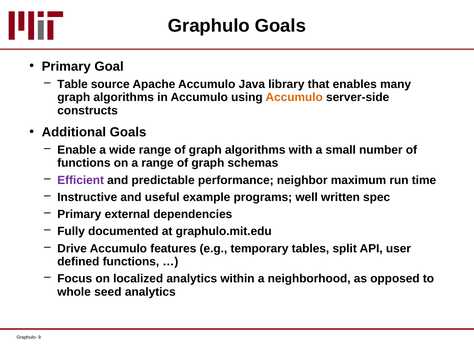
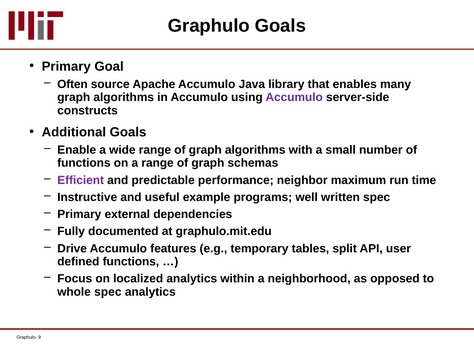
Table: Table -> Often (72, 84)
Accumulo colour: orange -> purple (294, 97)
whole seed: seed -> spec (108, 292)
